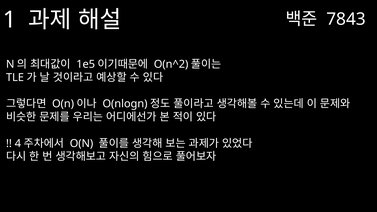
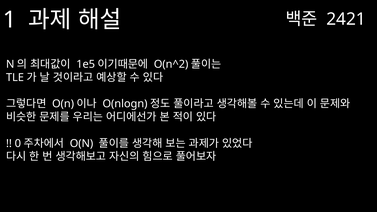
7843: 7843 -> 2421 (346, 19)
4: 4 -> 0 (18, 143)
